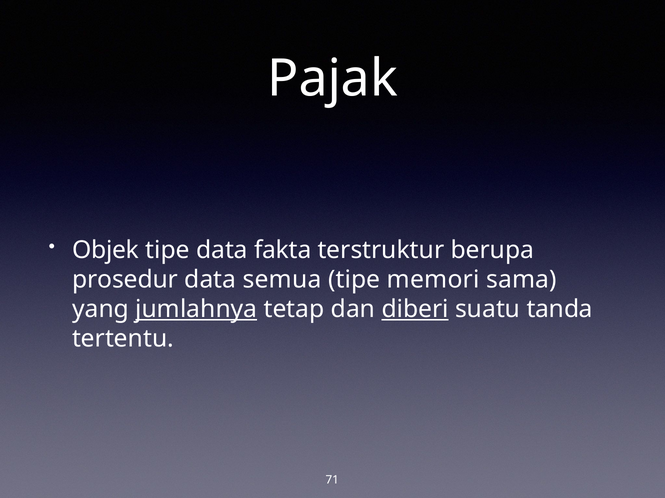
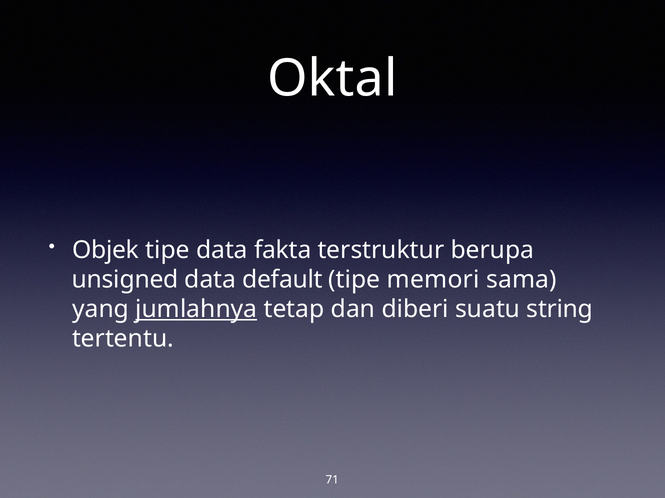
Pajak: Pajak -> Oktal (332, 79)
prosedur: prosedur -> unsigned (125, 280)
semua: semua -> default (282, 280)
diberi underline: present -> none (415, 310)
tanda: tanda -> string (560, 310)
